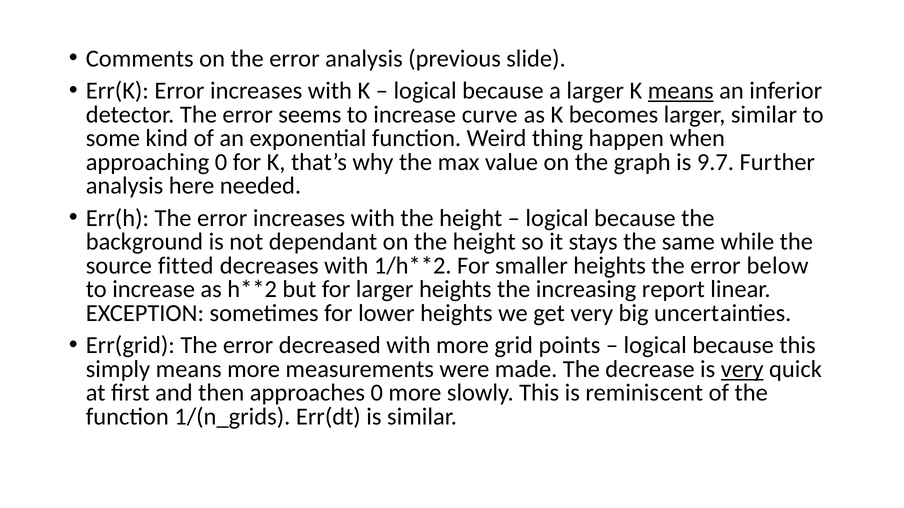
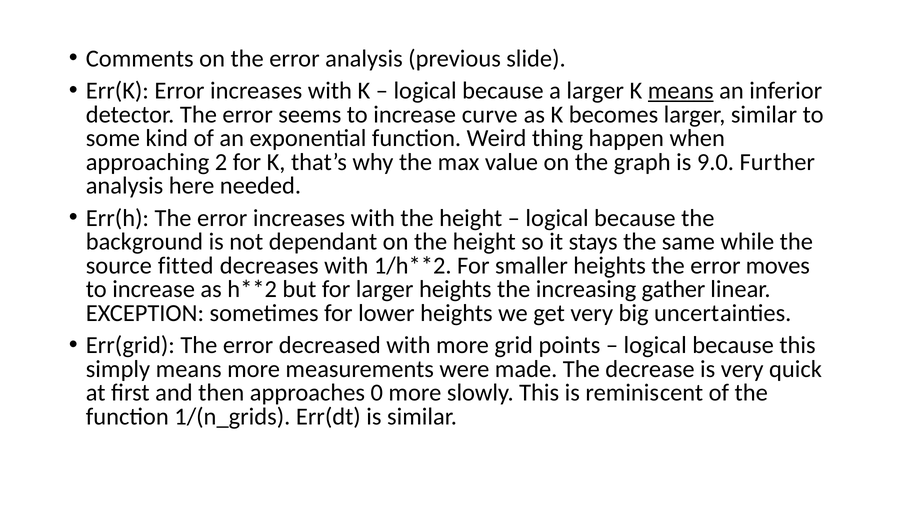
approaching 0: 0 -> 2 (221, 162)
9.7: 9.7 -> 9.0 (715, 162)
below: below -> moves (778, 266)
report: report -> gather (673, 290)
very underline: present -> none (742, 370)
